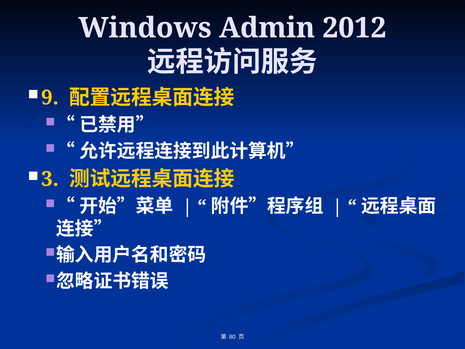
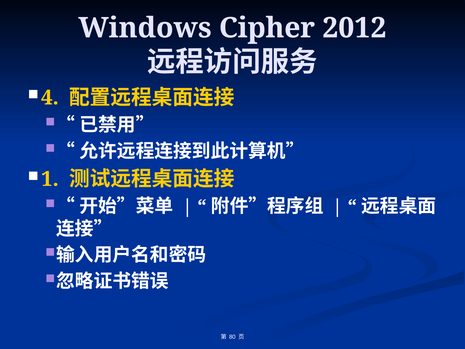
Admin: Admin -> Cipher (267, 28)
9: 9 -> 4 (50, 98)
3: 3 -> 1 (50, 179)
